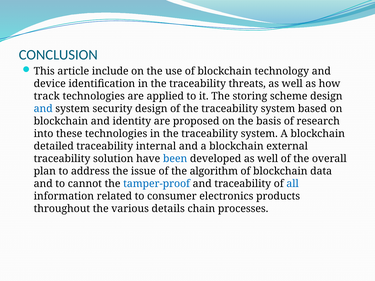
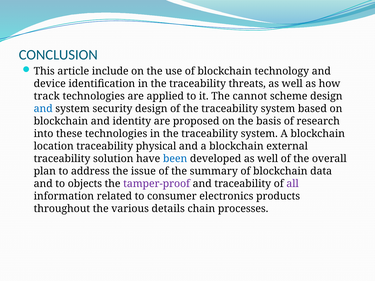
storing: storing -> cannot (250, 96)
detailed: detailed -> location (54, 146)
internal: internal -> physical (156, 146)
algorithm: algorithm -> summary (214, 171)
cannot: cannot -> objects (85, 184)
tamper-proof colour: blue -> purple (157, 184)
all colour: blue -> purple (293, 184)
